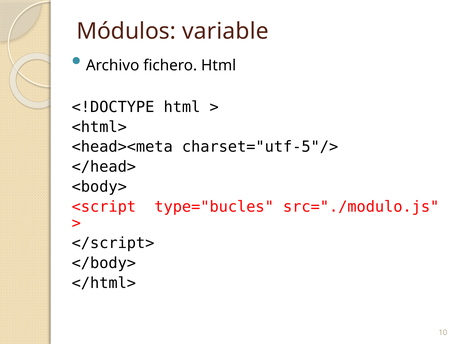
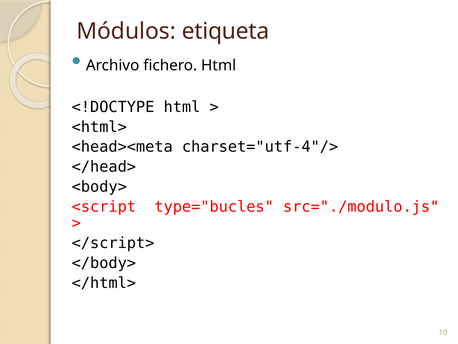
variable: variable -> etiqueta (226, 31)
charset="utf-5"/>: charset="utf-5"/> -> charset="utf-4"/> (260, 147)
